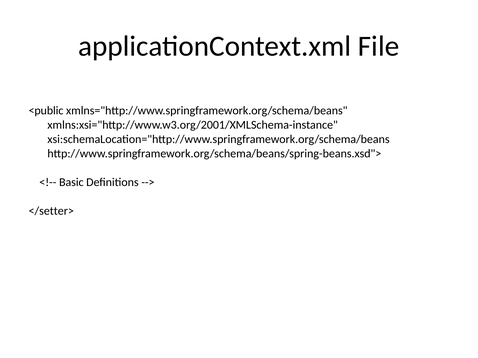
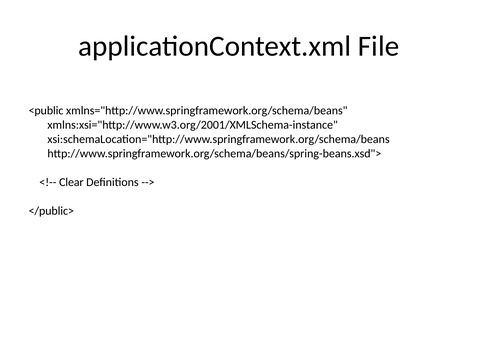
Basic: Basic -> Clear (71, 182)
</setter>: </setter> -> </public> (51, 211)
